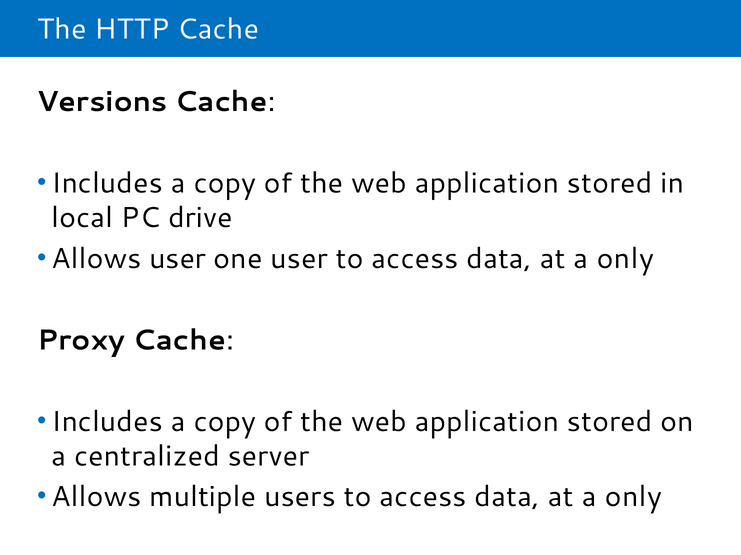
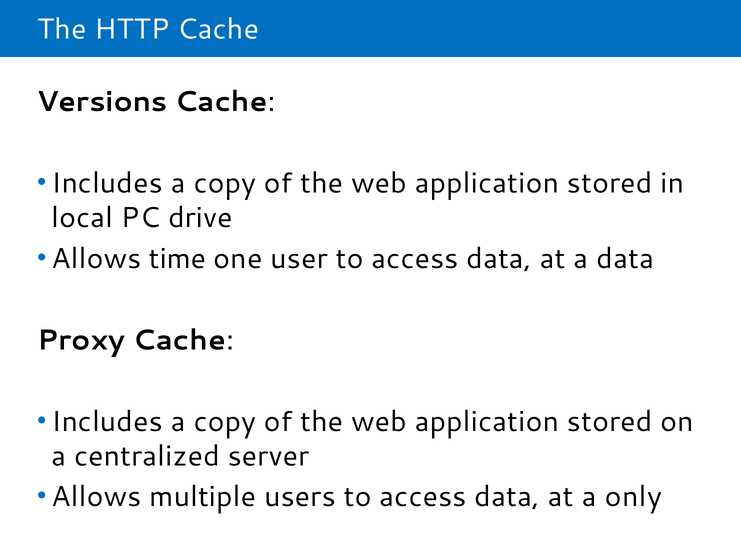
Allows user: user -> time (178, 259)
only: only -> data (625, 259)
